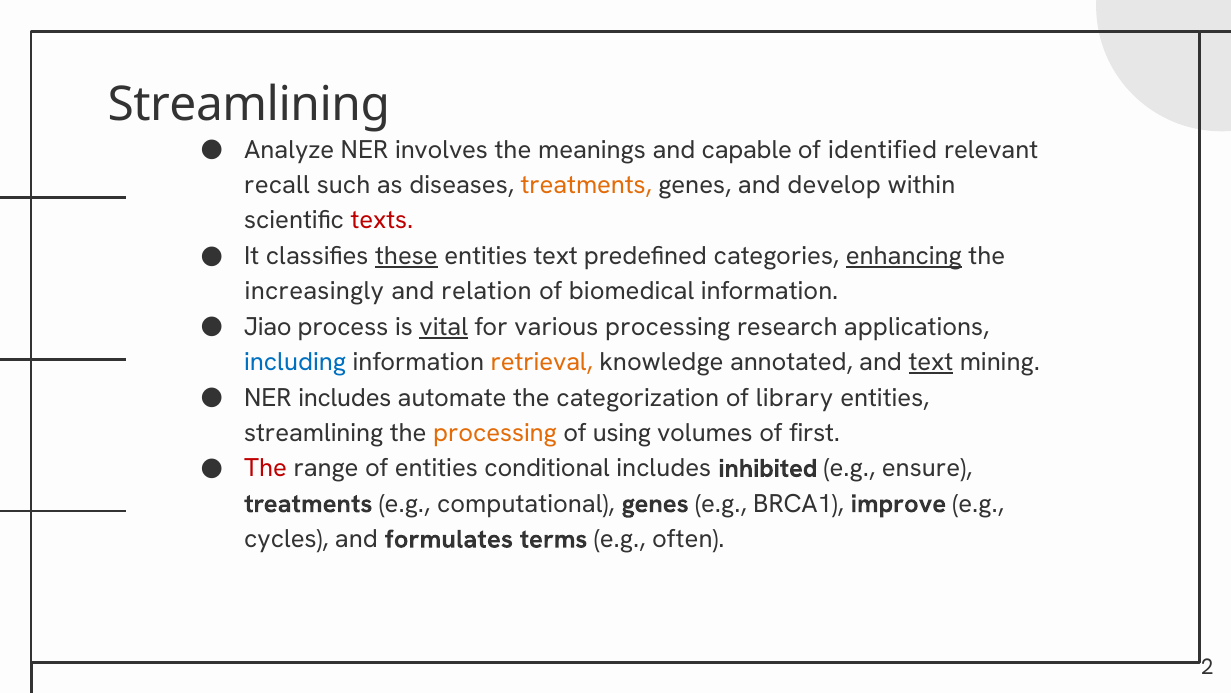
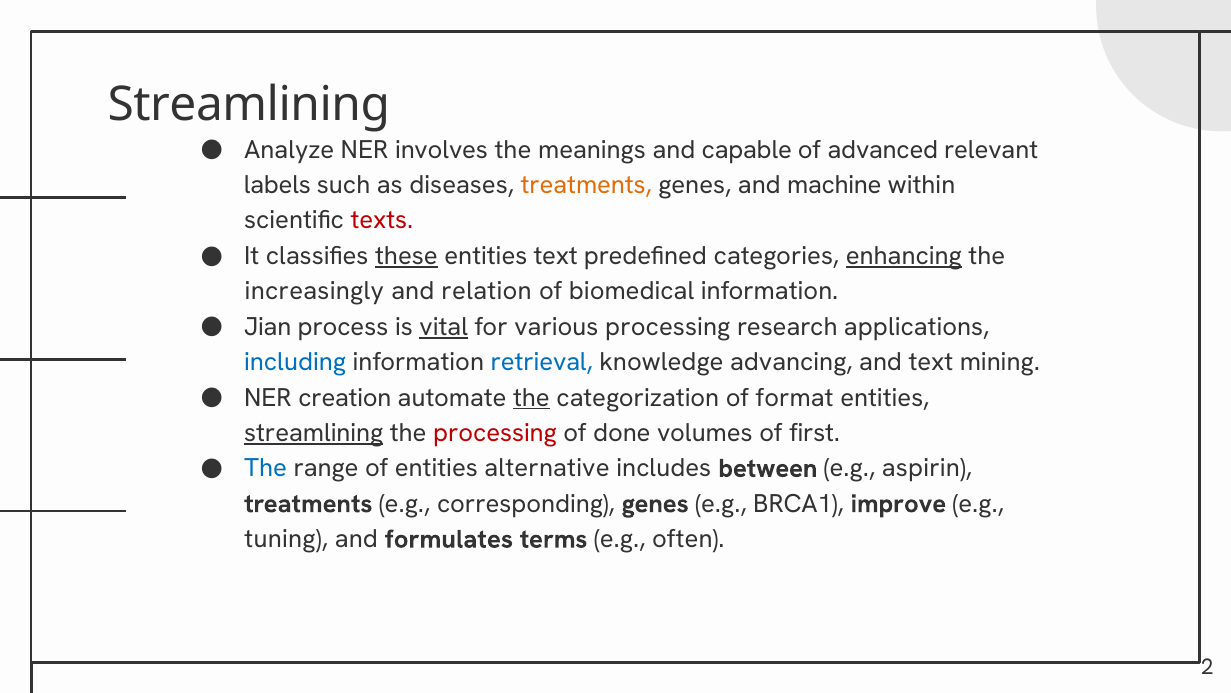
identified: identified -> advanced (883, 150)
recall: recall -> labels (277, 185)
develop: develop -> machine (834, 185)
Jiao: Jiao -> Jian (268, 326)
retrieval colour: orange -> blue (542, 362)
annotated: annotated -> advancing (791, 362)
text underline: present -> none (931, 362)
NER includes: includes -> creation (345, 397)
the underline: none -> present (531, 397)
library: library -> format (795, 397)
streamlining underline: none -> present (314, 433)
processing colour: orange -> red (495, 433)
using: using -> done (622, 433)
The colour: red -> blue (266, 468)
conditional: conditional -> alternative (547, 468)
inhibited: inhibited -> between (768, 468)
ensure: ensure -> aspirin (927, 468)
computational: computational -> corresponding (526, 503)
cycles: cycles -> tuning (286, 539)
